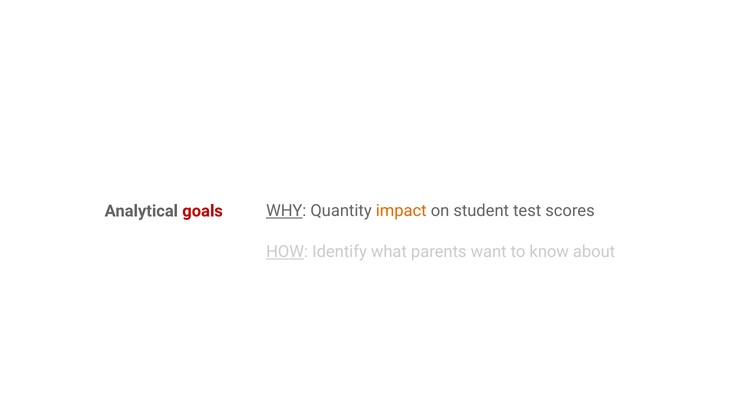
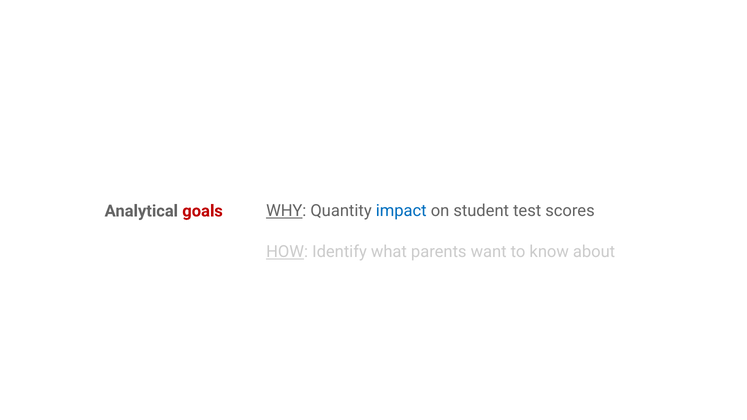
impact colour: orange -> blue (401, 211)
